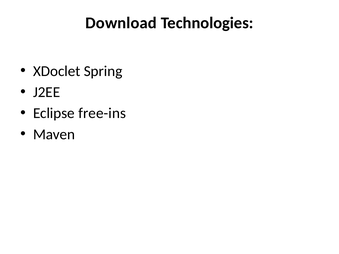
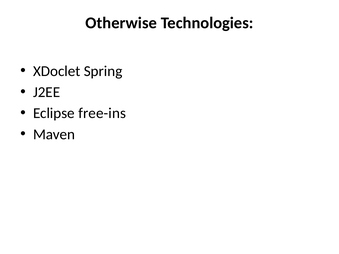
Download: Download -> Otherwise (121, 23)
